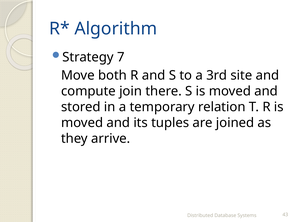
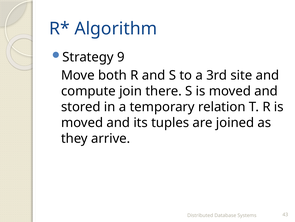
7: 7 -> 9 (121, 57)
